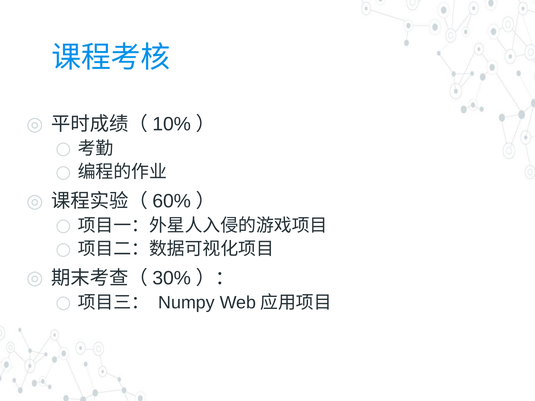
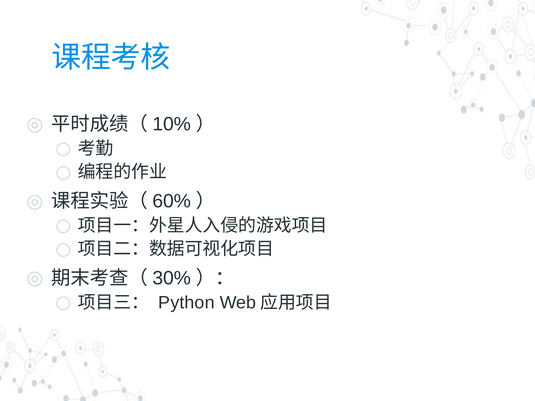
Numpy: Numpy -> Python (186, 303)
